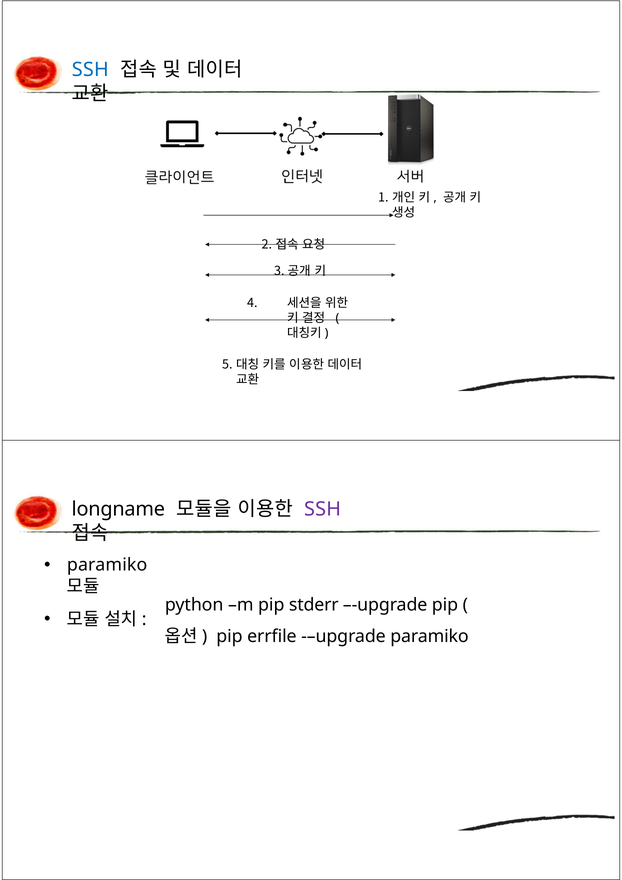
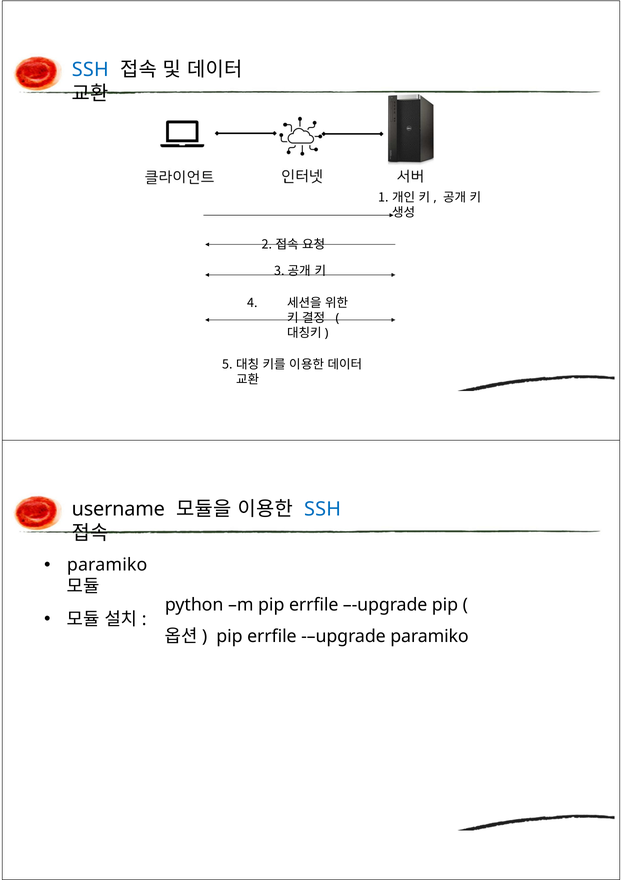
longname: longname -> username (118, 510)
SSH colour: purple -> blue (323, 510)
m pip stderr: stderr -> errfile (314, 605)
